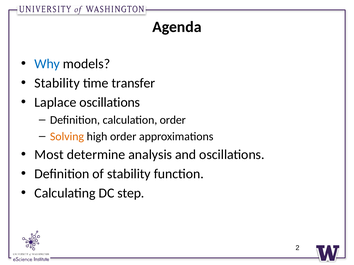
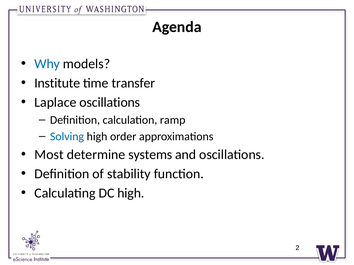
Stability: Stability -> Institute (57, 83)
calculation order: order -> ramp (173, 120)
Solving colour: orange -> blue (67, 137)
analysis: analysis -> systems (150, 155)
DC step: step -> high (131, 194)
